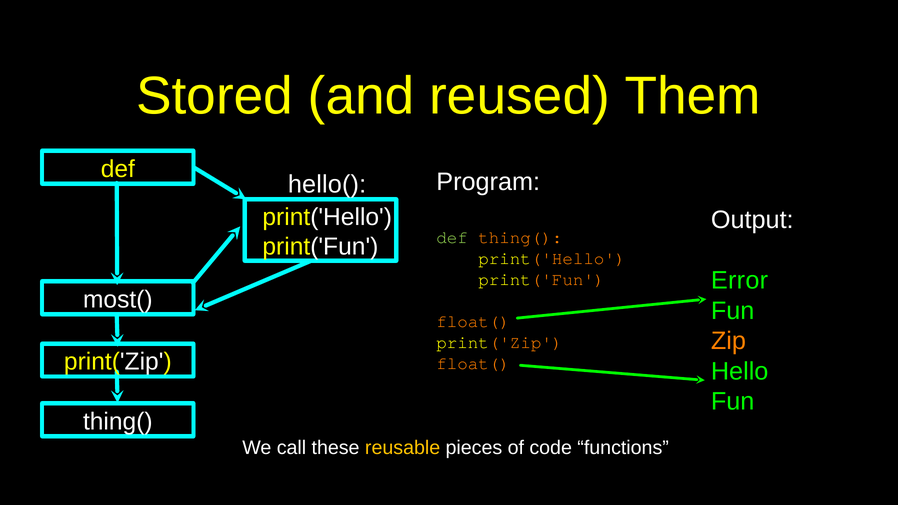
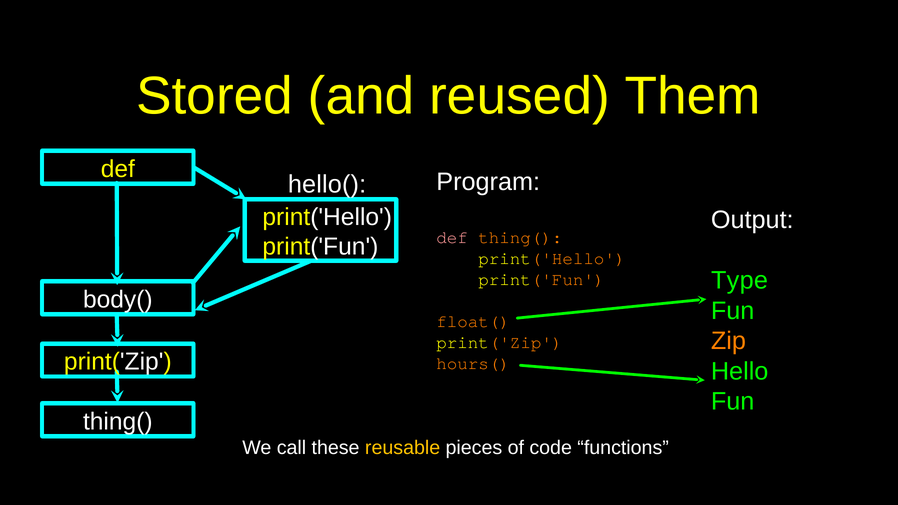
def colour: light green -> pink (452, 238)
Error: Error -> Type (740, 280)
most(: most( -> body( (118, 300)
float(: float( -> hours( (473, 364)
